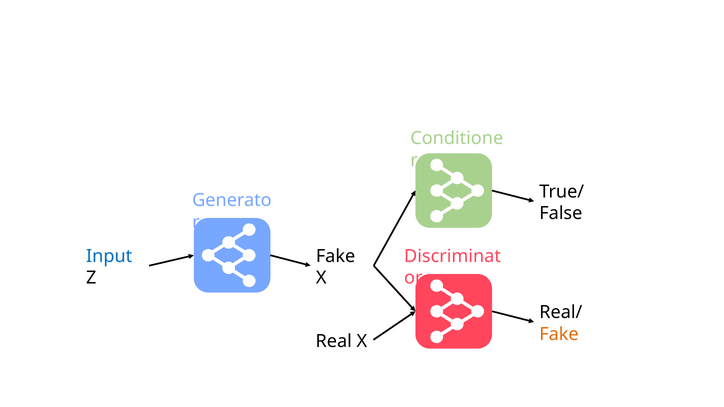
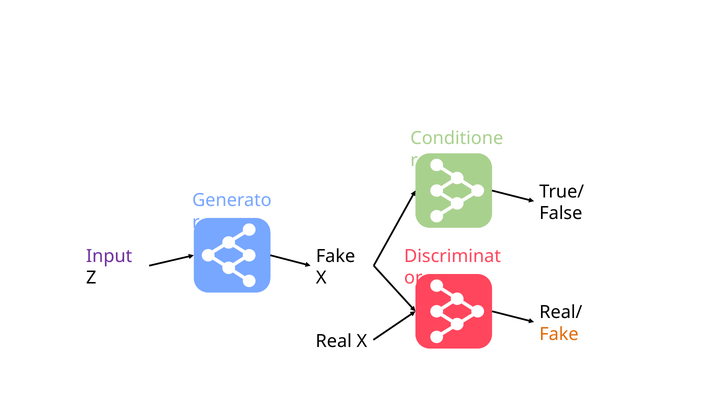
Input colour: blue -> purple (109, 256)
